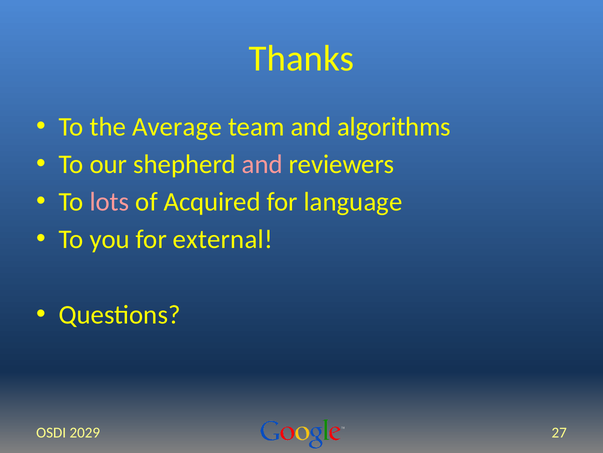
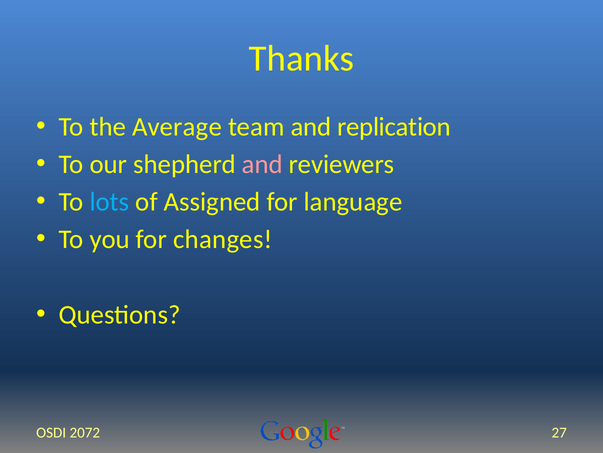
algorithms: algorithms -> replication (394, 126)
lots colour: pink -> light blue (110, 202)
Acquired: Acquired -> Assigned (212, 202)
external: external -> changes (223, 239)
2029: 2029 -> 2072 (85, 432)
